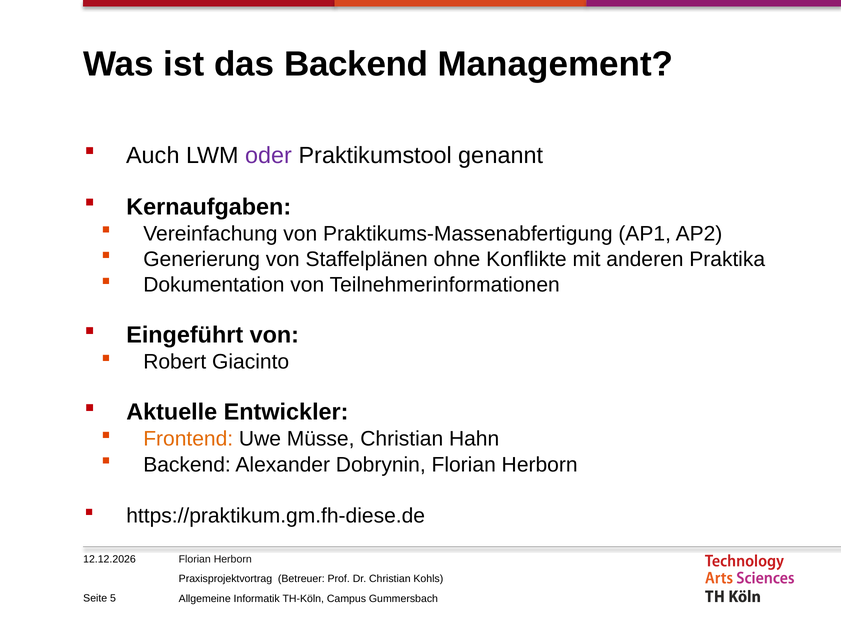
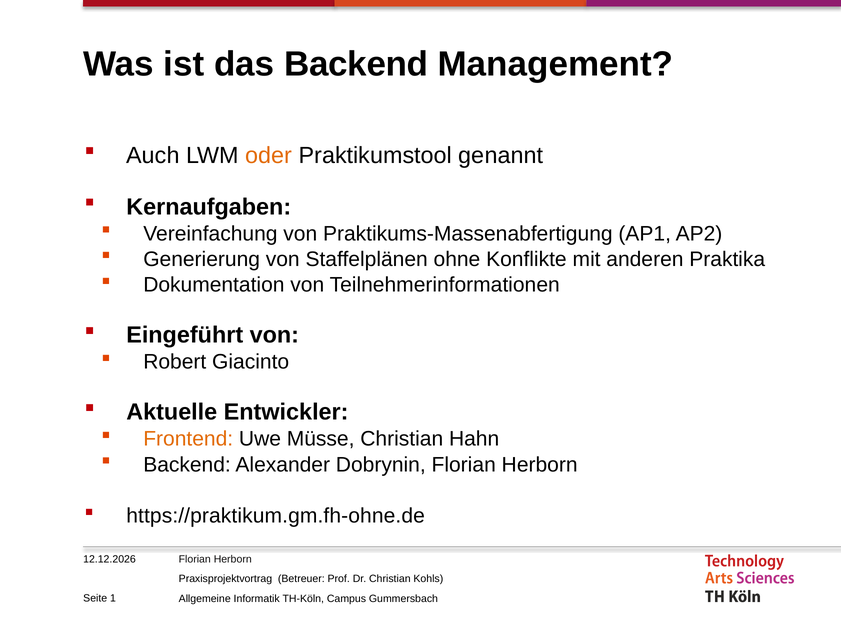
oder colour: purple -> orange (269, 156)
https://praktikum.gm.fh-diese.de: https://praktikum.gm.fh-diese.de -> https://praktikum.gm.fh-ohne.de (276, 517)
5: 5 -> 1 (113, 599)
